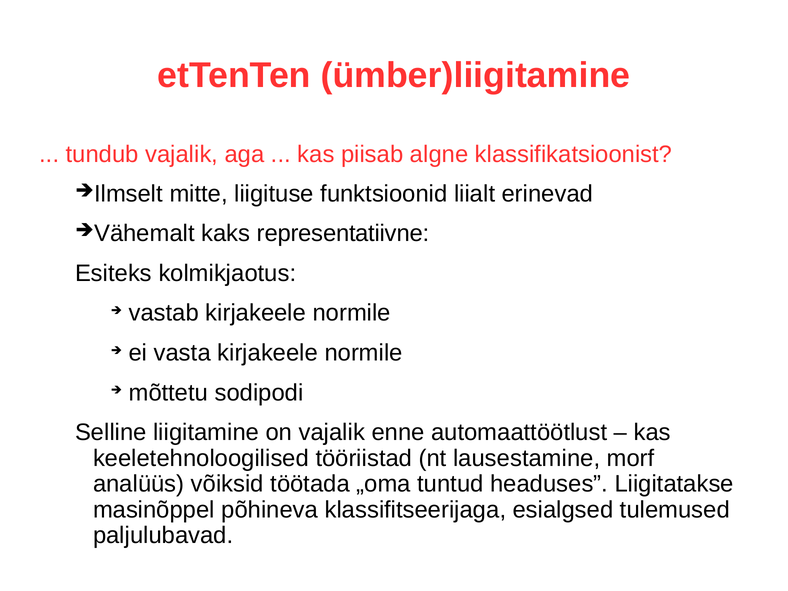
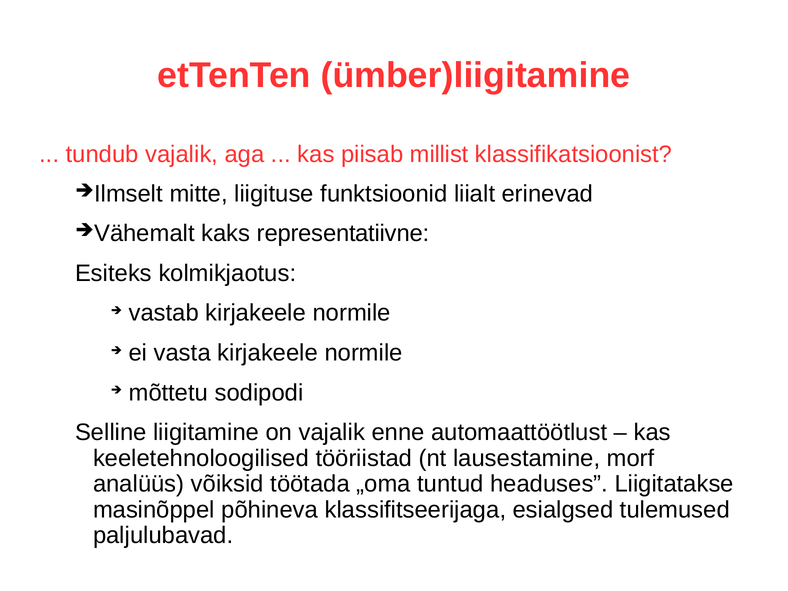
algne: algne -> millist (439, 154)
